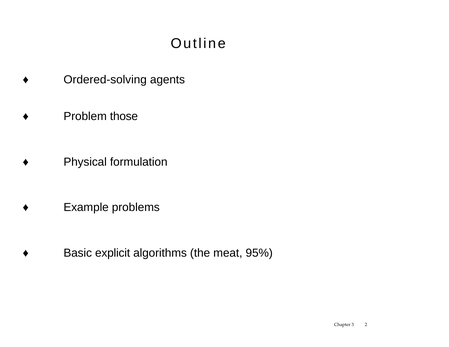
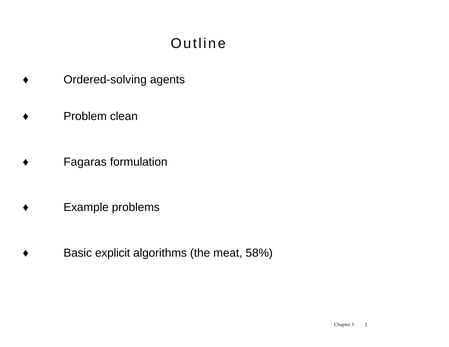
those: those -> clean (124, 116)
Physical: Physical -> Fagaras (85, 162)
95%: 95% -> 58% (259, 253)
